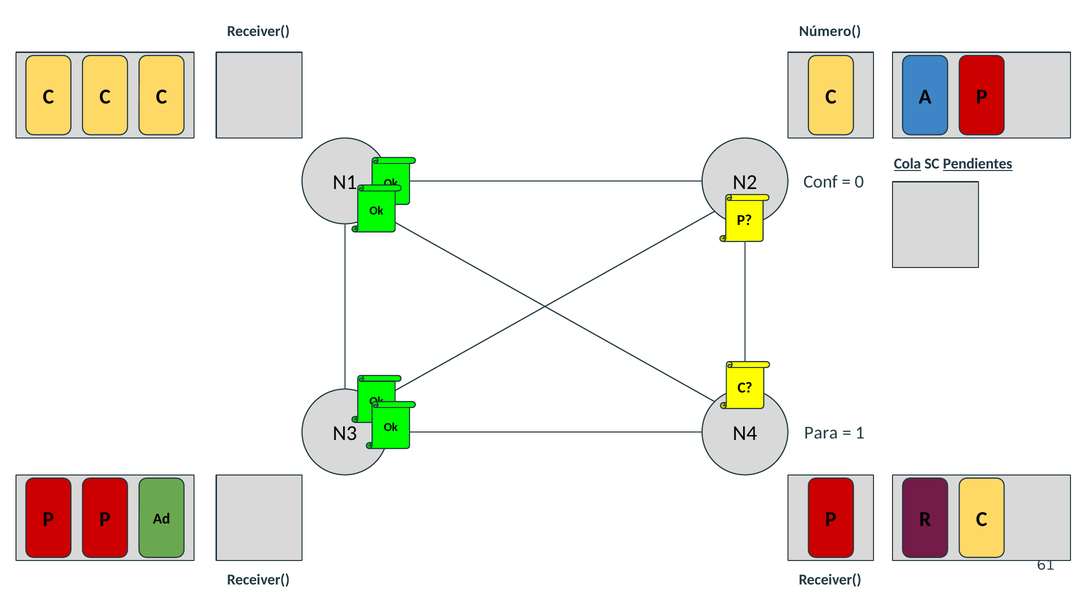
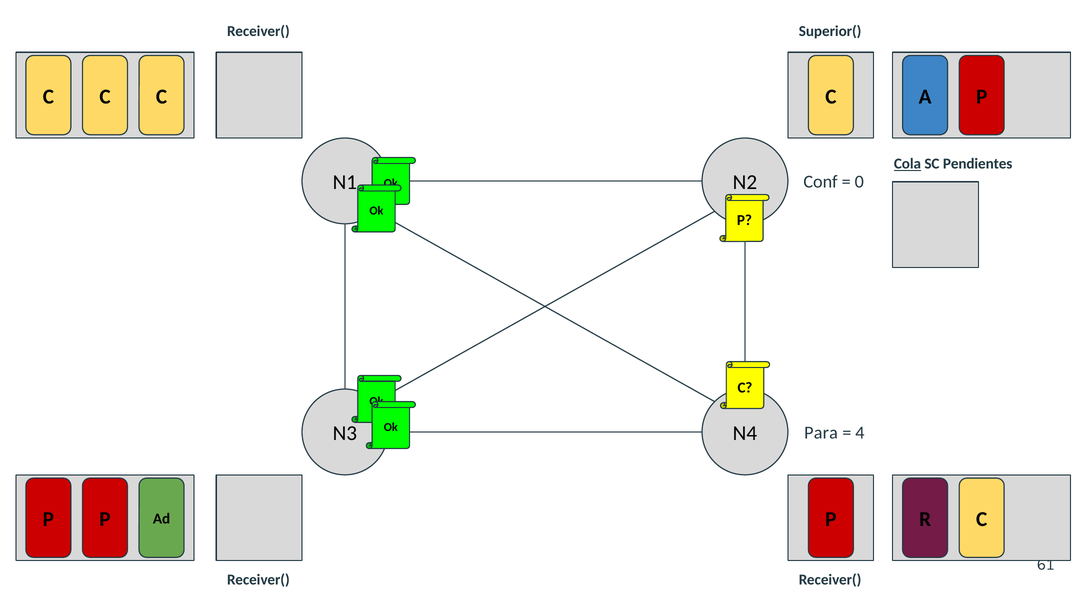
Número(: Número( -> Superior( (830, 31)
Pendientes underline: present -> none (978, 164)
1: 1 -> 4 (860, 433)
